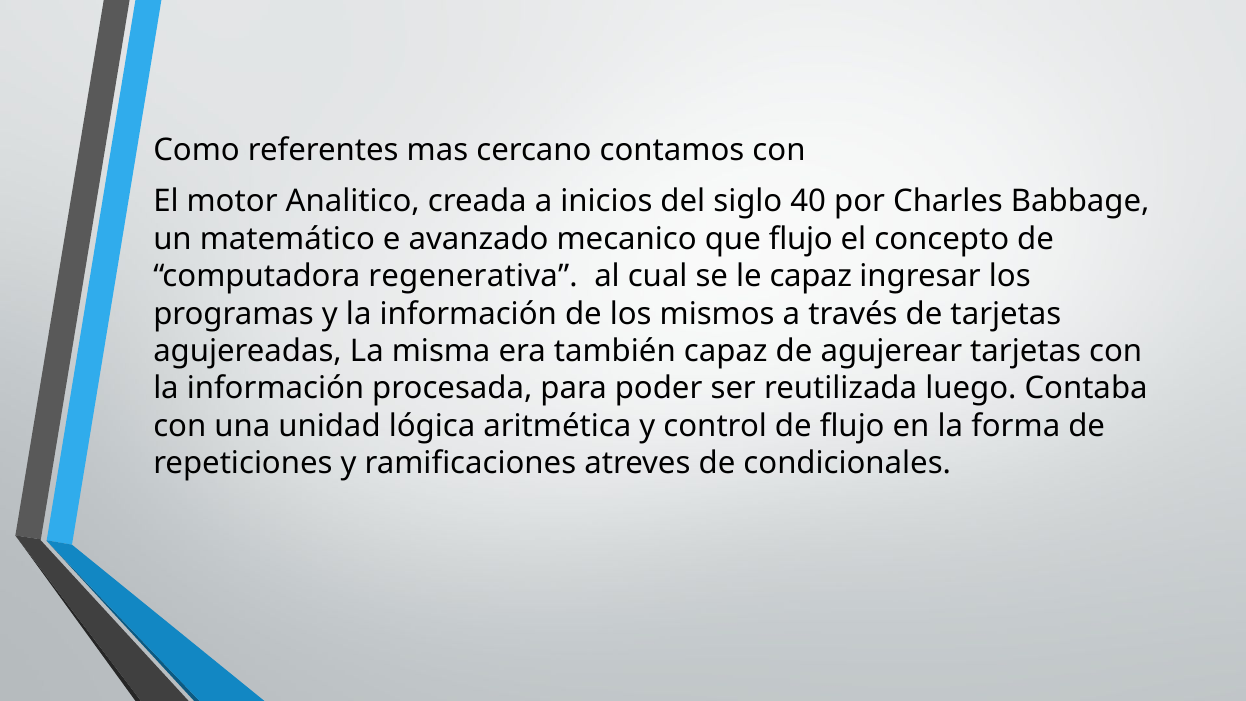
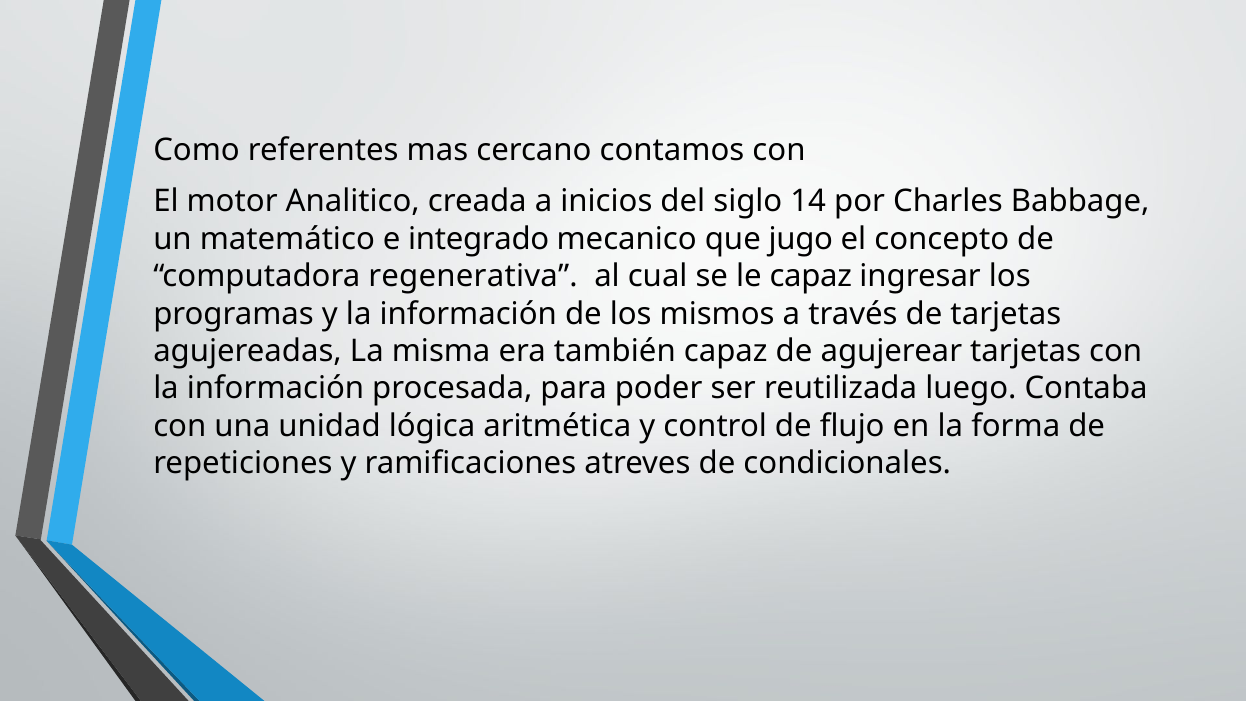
40: 40 -> 14 (808, 202)
avanzado: avanzado -> integrado (479, 239)
que flujo: flujo -> jugo (801, 239)
